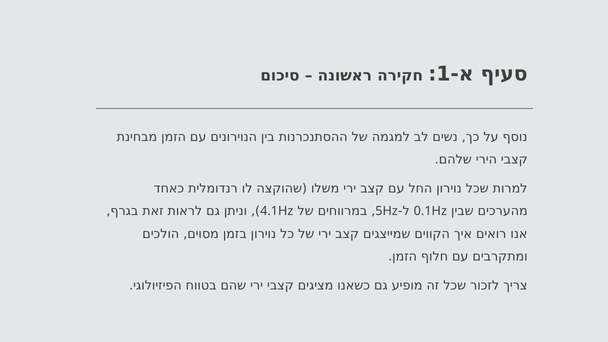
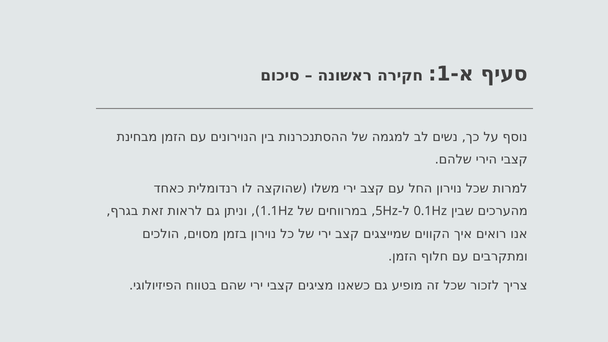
4.1Hz: 4.1Hz -> 1.1Hz (277, 211)
